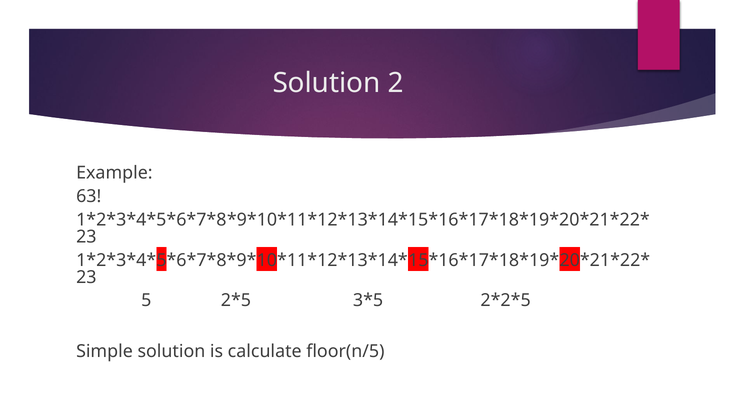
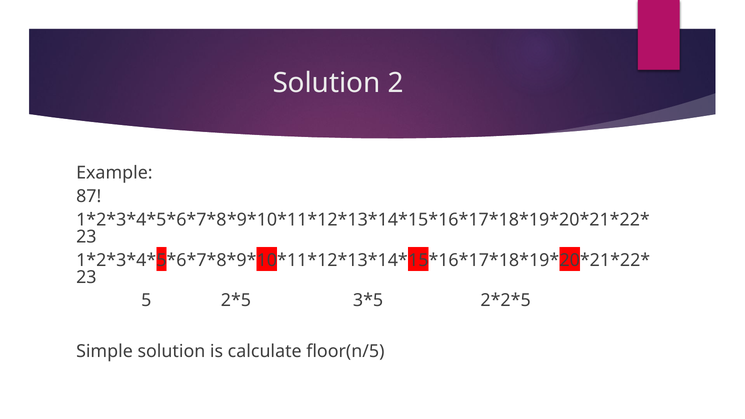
63: 63 -> 87 (89, 196)
